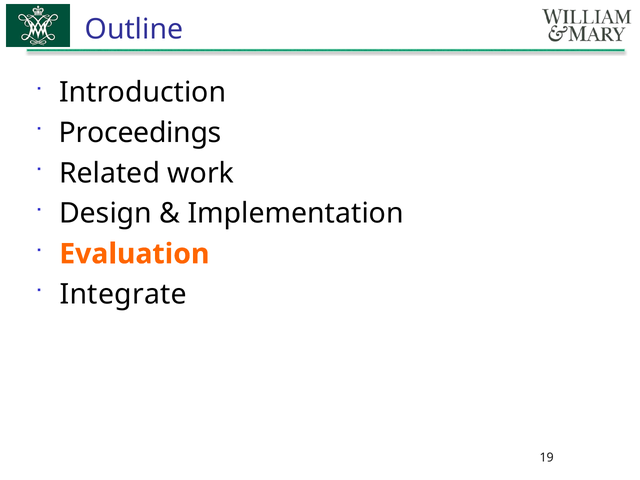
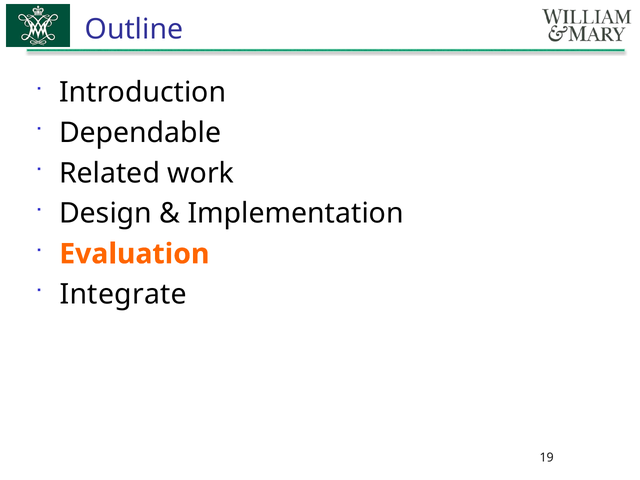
Proceedings: Proceedings -> Dependable (140, 133)
